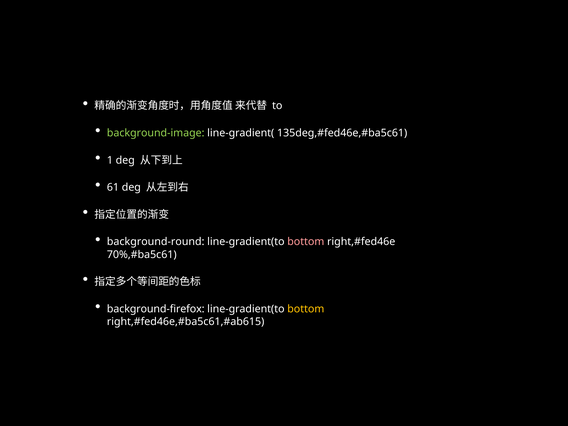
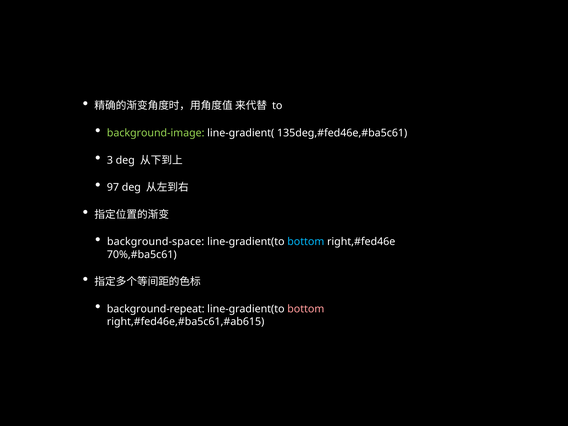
1: 1 -> 3 (110, 160)
61: 61 -> 97 (113, 187)
background-round: background-round -> background-space (156, 242)
bottom colour: pink -> light blue (306, 242)
background-firefox: background-firefox -> background-repeat (156, 309)
bottom colour: yellow -> pink (306, 309)
